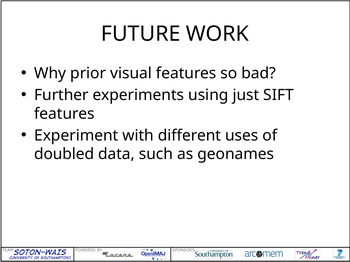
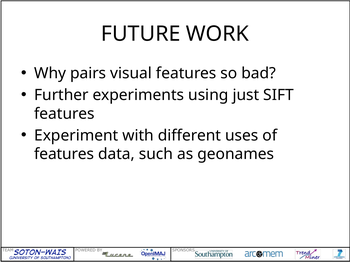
prior: prior -> pairs (88, 73)
doubled: doubled -> features (64, 154)
